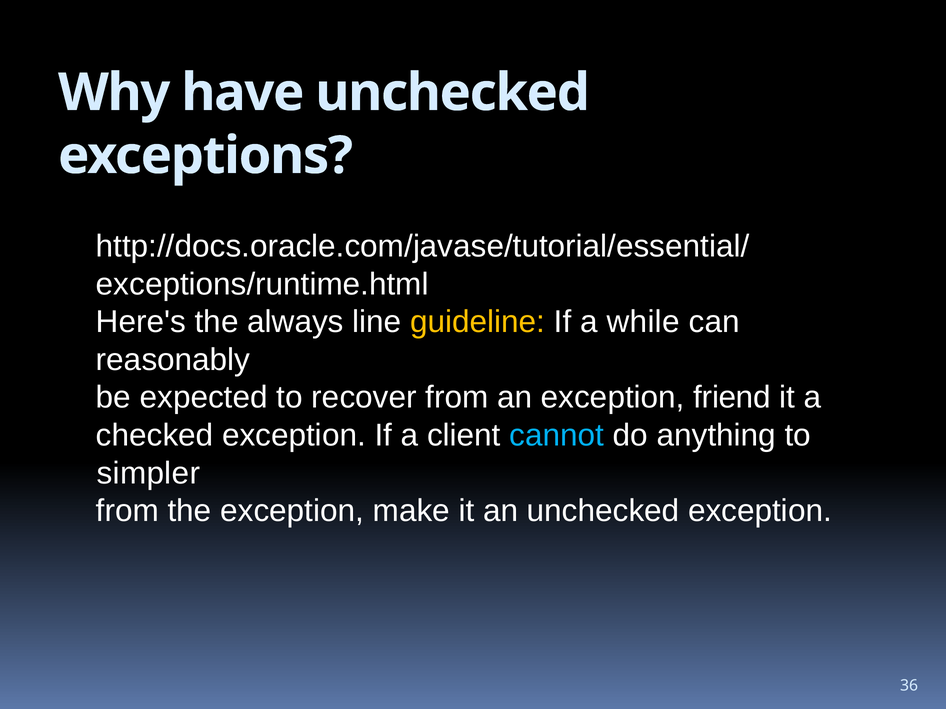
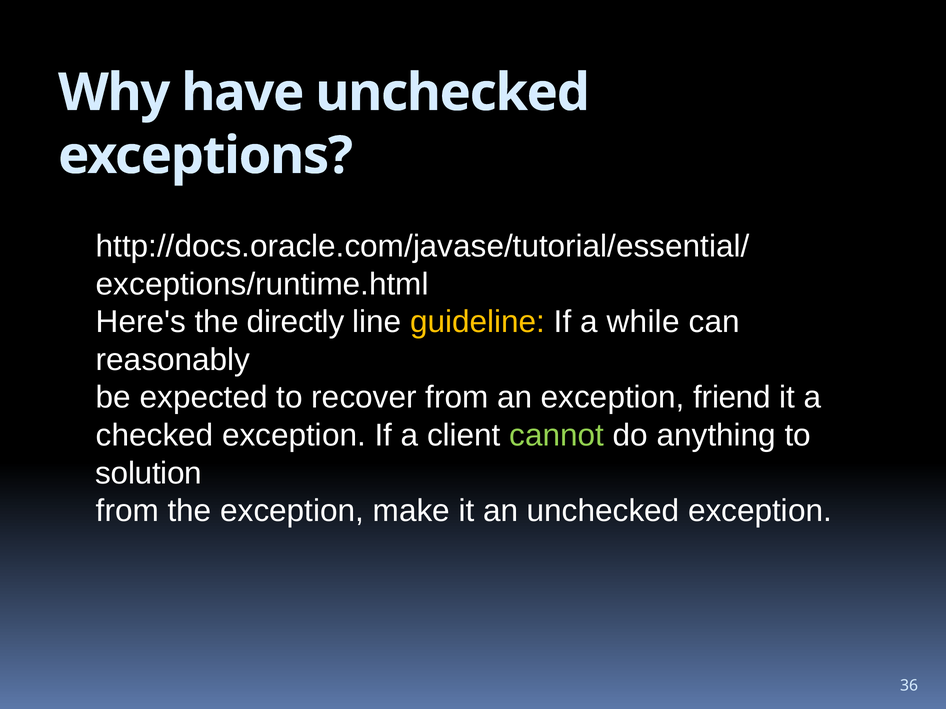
always: always -> directly (296, 322)
cannot colour: light blue -> light green (557, 436)
simpler: simpler -> solution (149, 474)
